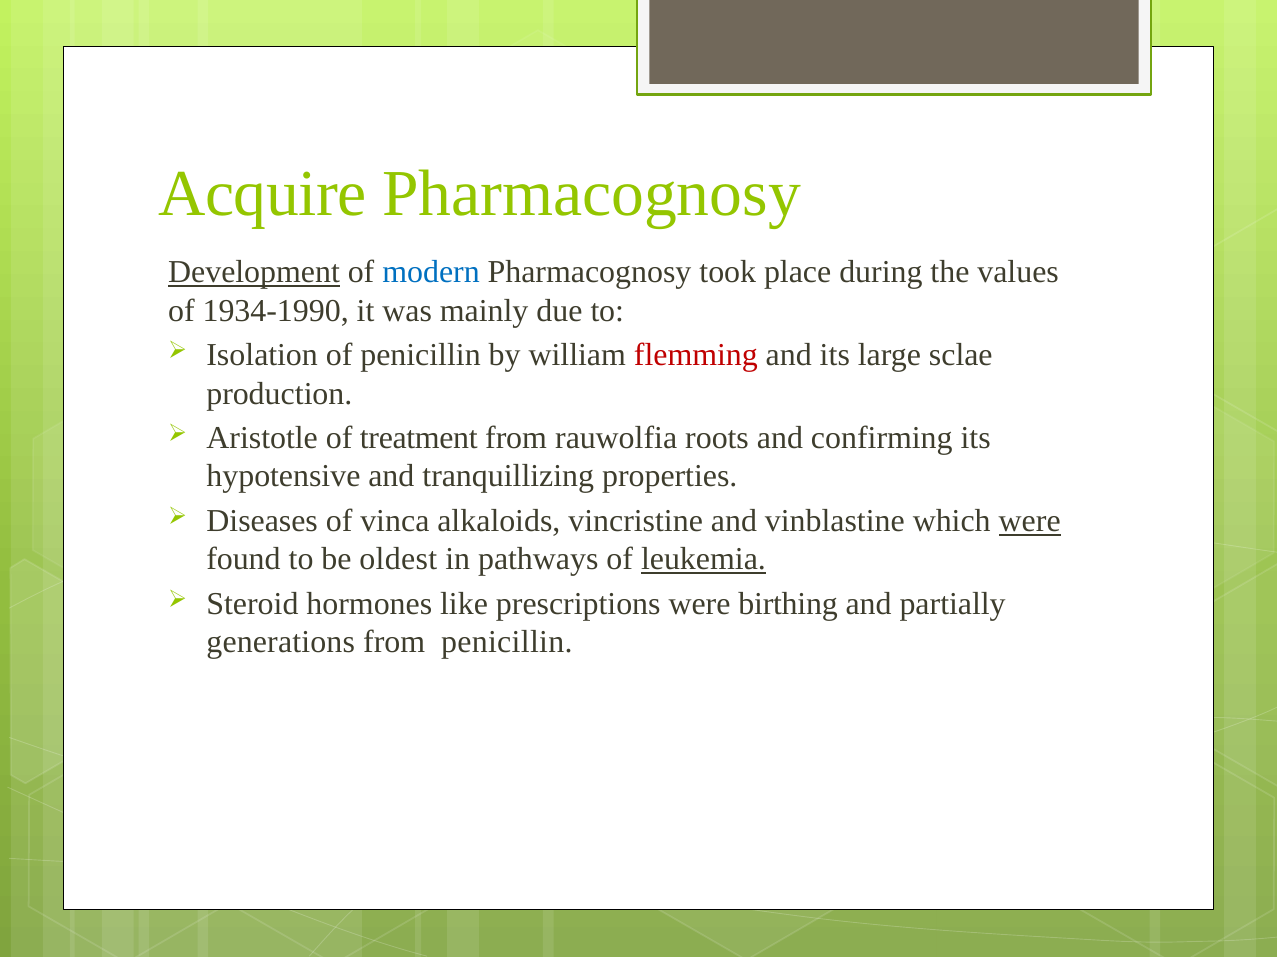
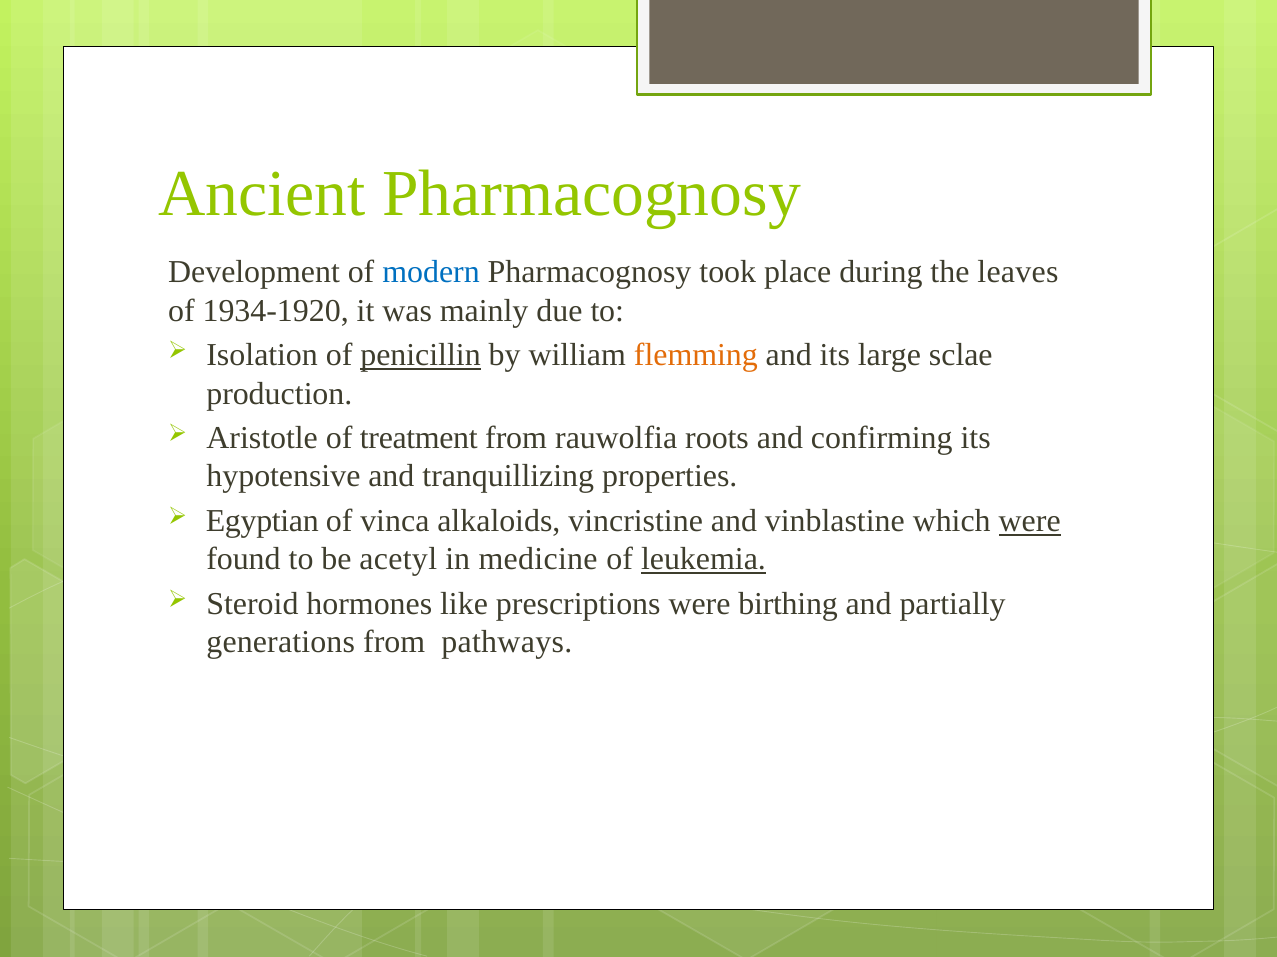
Acquire: Acquire -> Ancient (262, 194)
Development underline: present -> none (254, 273)
values: values -> leaves (1018, 273)
1934-1990: 1934-1990 -> 1934-1920 (276, 311)
penicillin underline: none -> present (421, 356)
flemming colour: red -> orange (696, 356)
Diseases: Diseases -> Egyptian (262, 522)
oldest: oldest -> acetyl (398, 560)
pathways: pathways -> medicine (538, 560)
from penicillin: penicillin -> pathways (507, 643)
